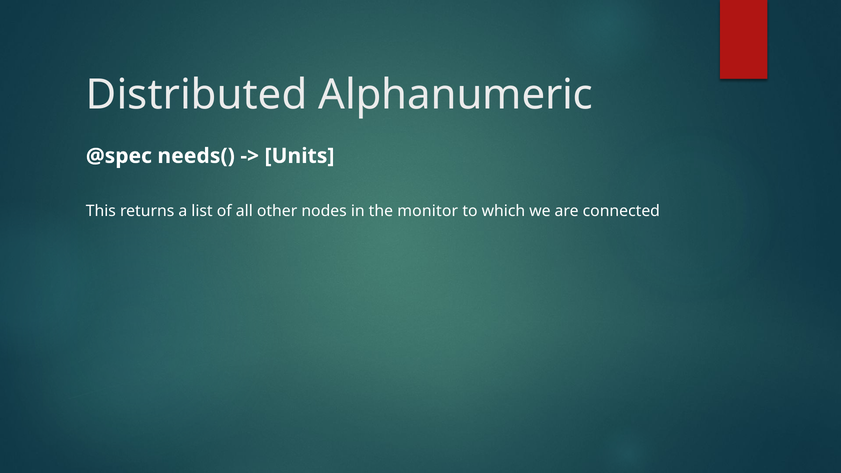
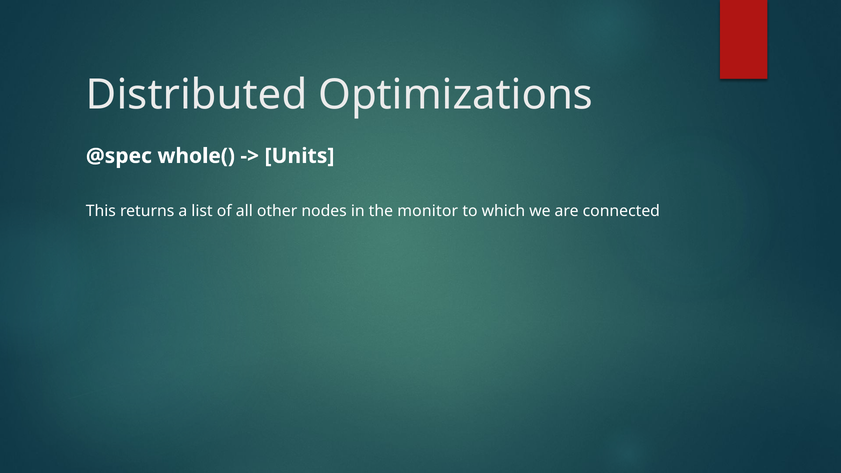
Alphanumeric: Alphanumeric -> Optimizations (456, 95)
needs(: needs( -> whole( (196, 156)
